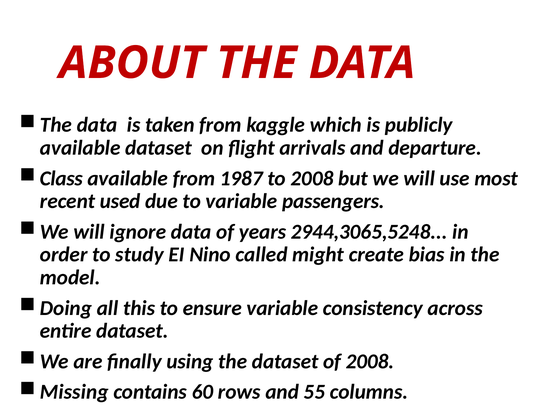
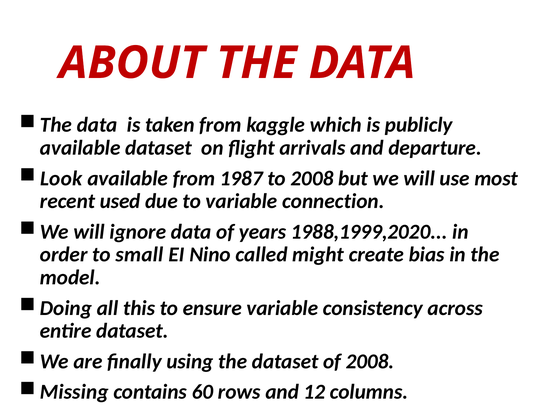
Class: Class -> Look (61, 178)
passengers: passengers -> connection (333, 201)
2944,3065,5248: 2944,3065,5248 -> 1988,1999,2020 (369, 232)
study: study -> small (139, 254)
55: 55 -> 12 (314, 392)
